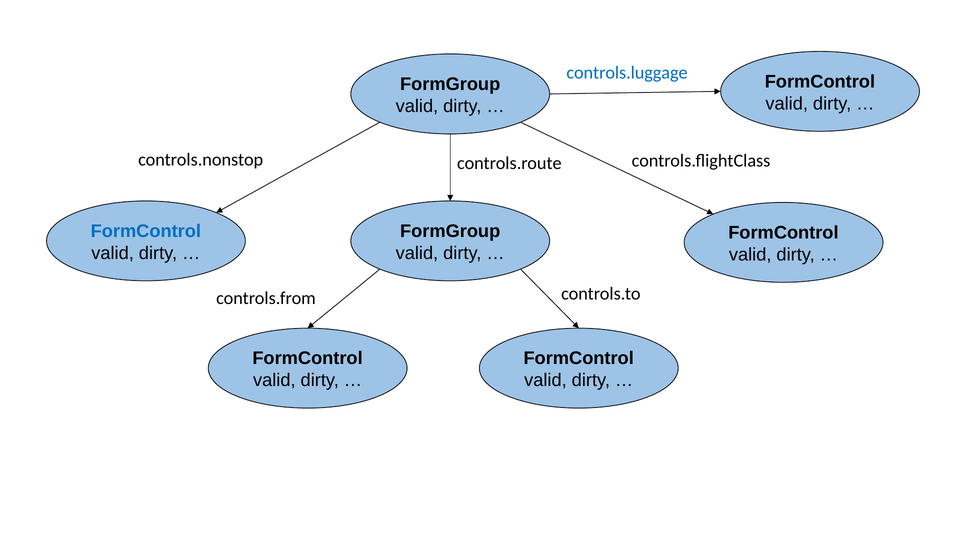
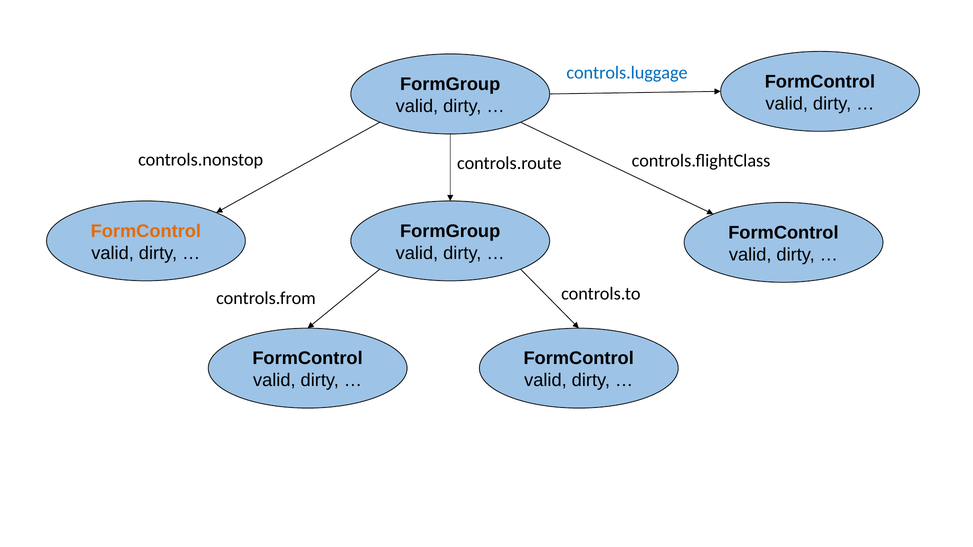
FormControl colour: blue -> orange (146, 231)
